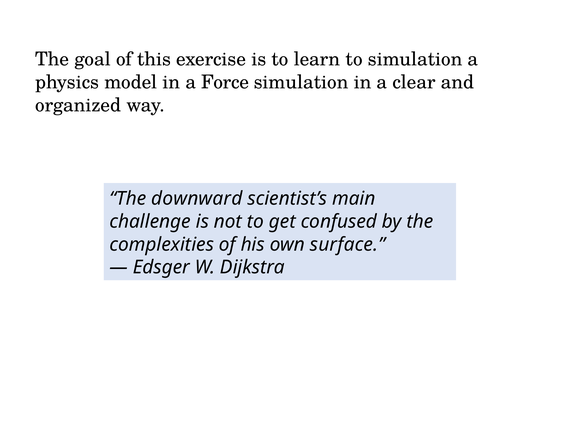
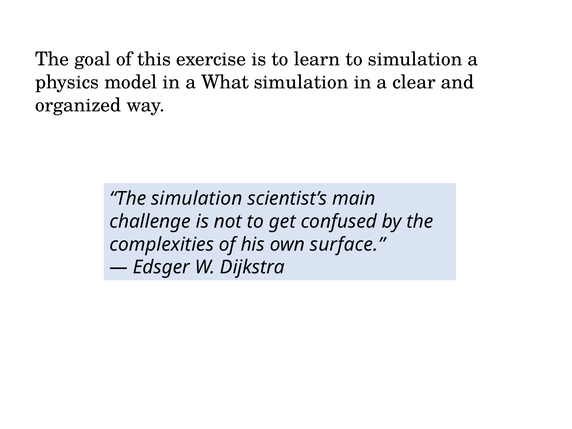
Force: Force -> What (225, 82)
The downward: downward -> simulation (197, 199)
